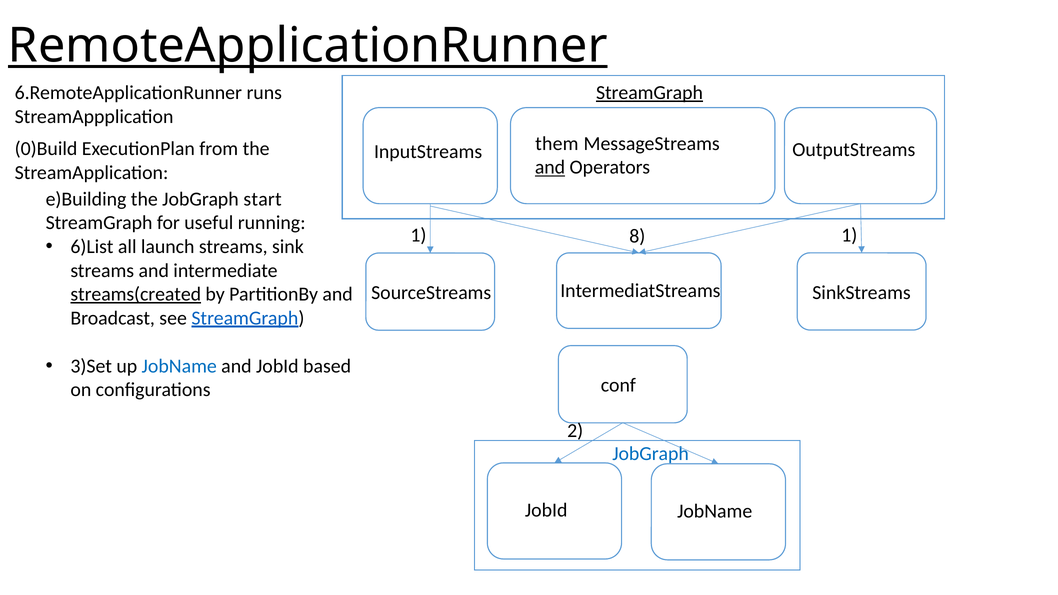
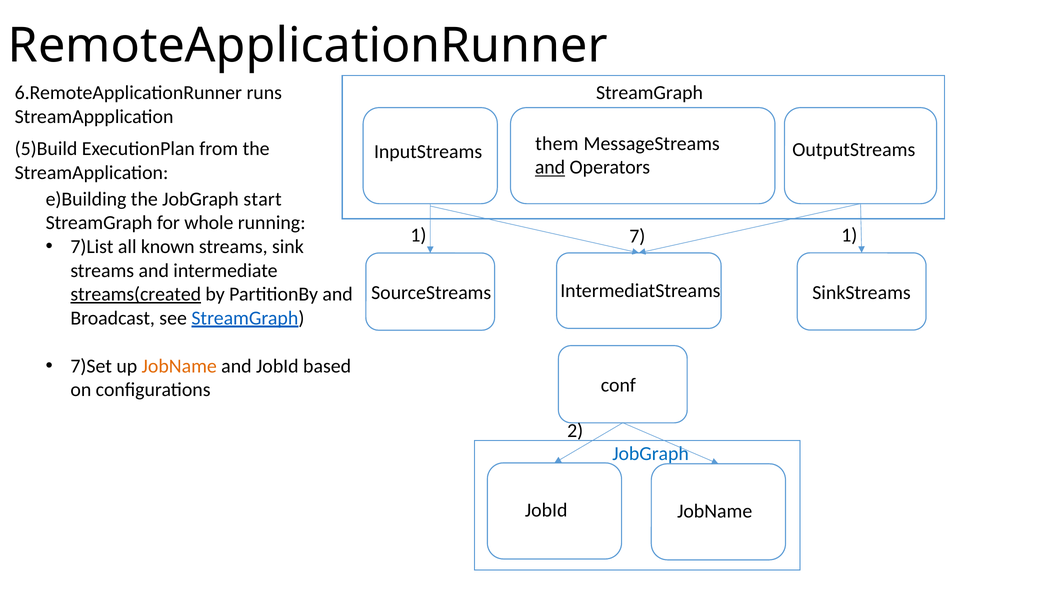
RemoteApplicationRunner underline: present -> none (308, 46)
StreamGraph underline: present -> none (649, 93)
0)Build: 0)Build -> 5)Build (46, 149)
useful: useful -> whole (209, 223)
8: 8 -> 7 (637, 236)
6)List: 6)List -> 7)List (92, 247)
launch: launch -> known (168, 247)
3)Set: 3)Set -> 7)Set (91, 366)
JobName colour: blue -> orange (179, 366)
